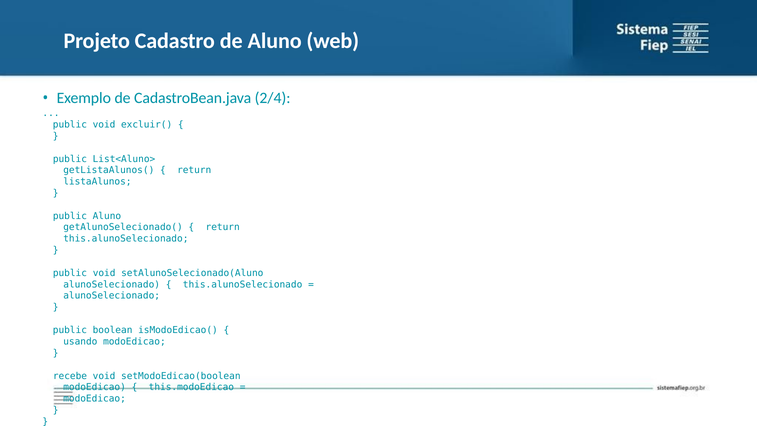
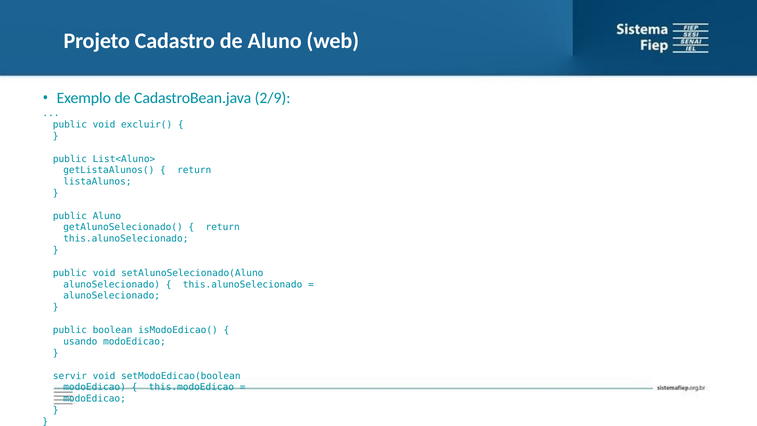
2/4: 2/4 -> 2/9 (273, 98)
recebe: recebe -> servir (70, 376)
